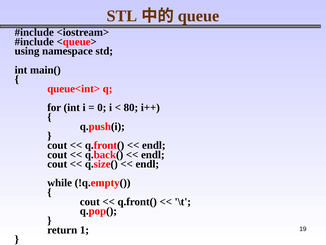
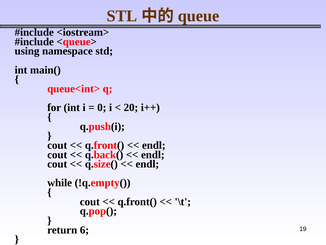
80: 80 -> 20 (131, 107)
1: 1 -> 6 (84, 229)
